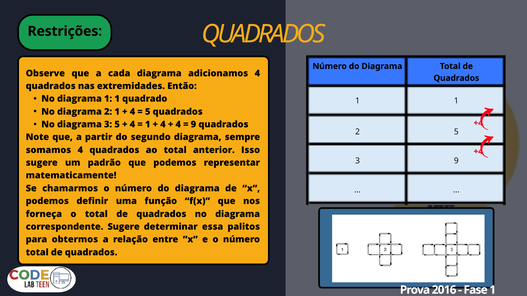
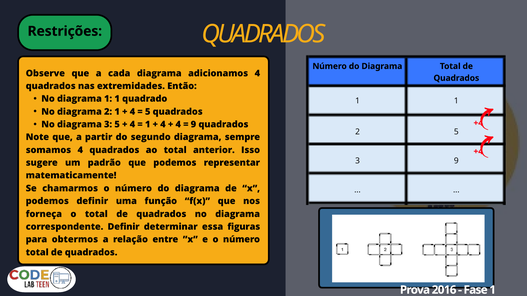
correspondente Sugere: Sugere -> Definir (124, 227)
palitos: palitos -> figuras (244, 227)
